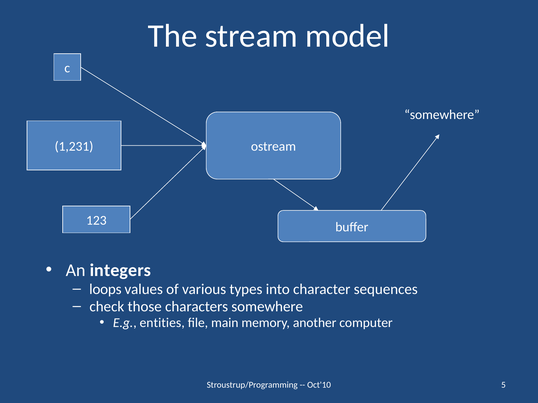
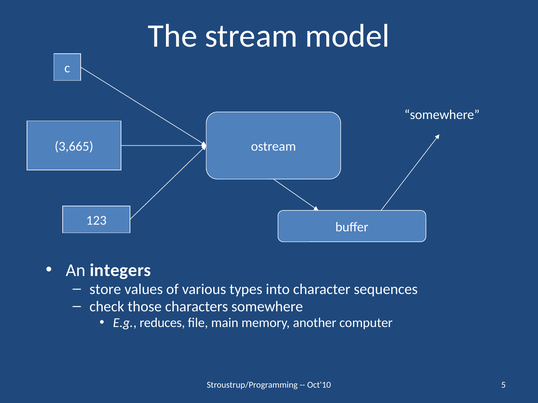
1,231: 1,231 -> 3,665 (74, 147)
loops: loops -> store (105, 289)
entities: entities -> reduces (162, 323)
